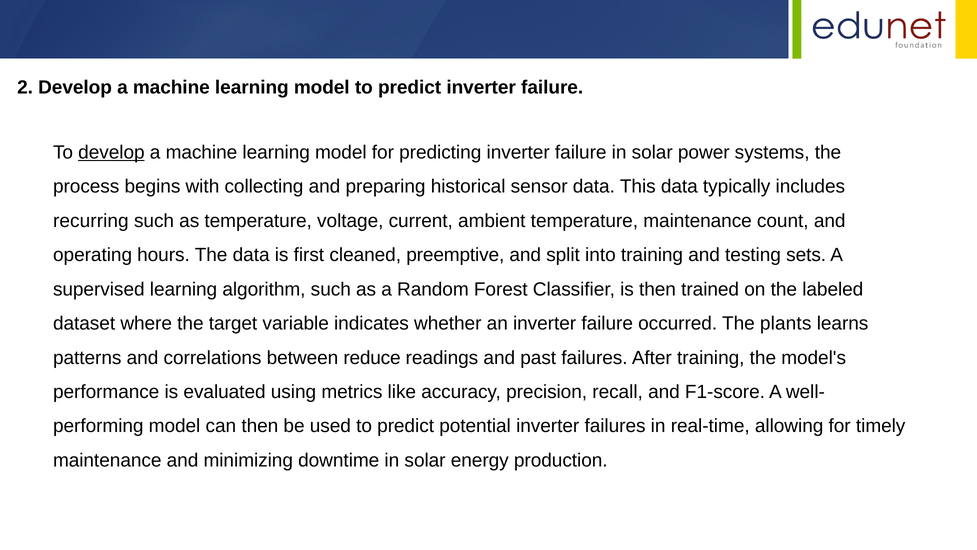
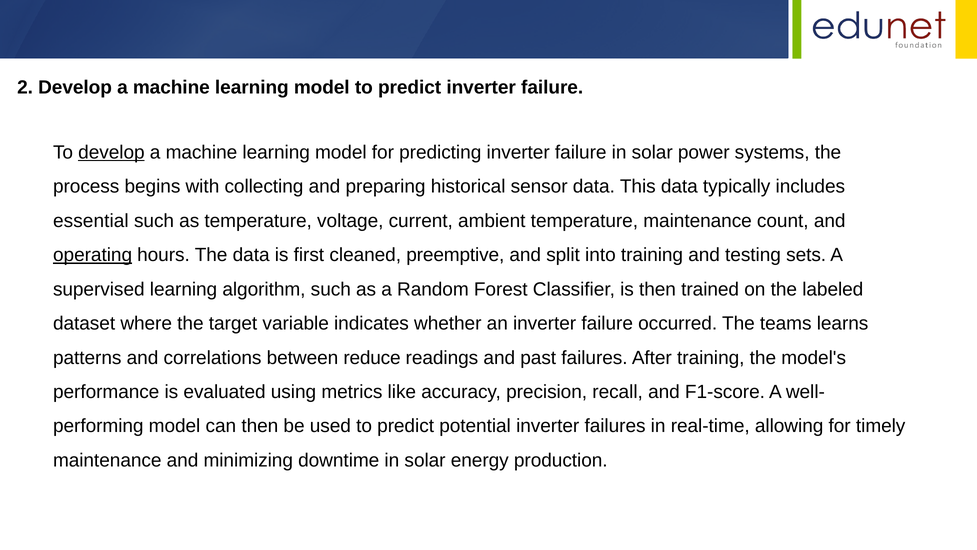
recurring: recurring -> essential (91, 221)
operating underline: none -> present (93, 255)
plants: plants -> teams (786, 323)
